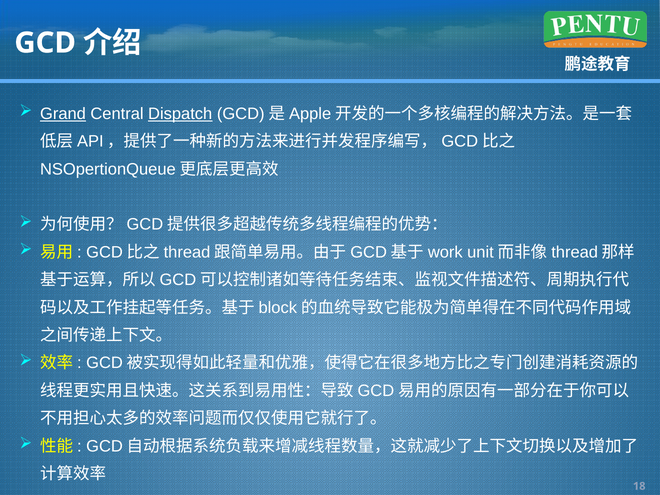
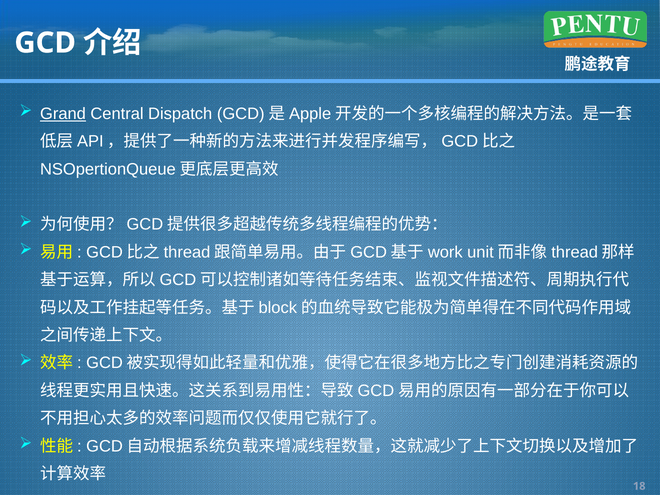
Dispatch underline: present -> none (180, 114)
